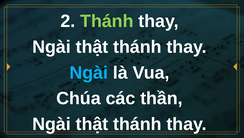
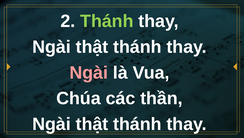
Ngài colour: light blue -> pink (89, 72)
